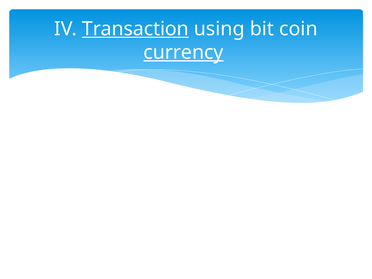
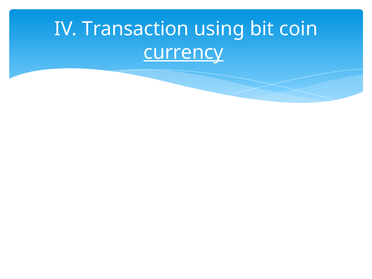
Transaction underline: present -> none (135, 29)
